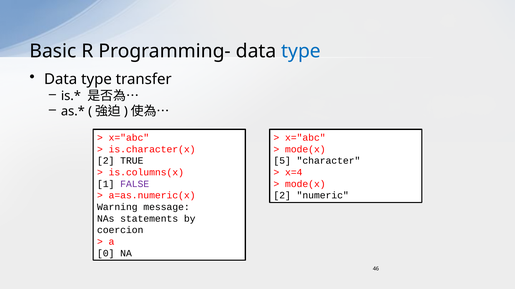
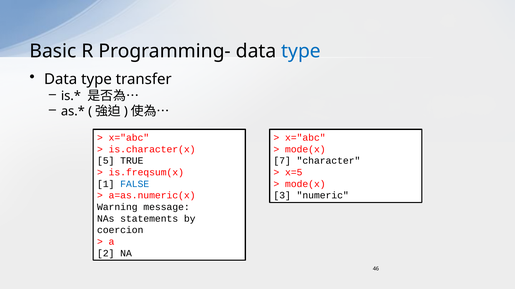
2: 2 -> 5 (106, 161)
5: 5 -> 7 (282, 161)
is.columns(x: is.columns(x -> is.freqsum(x (146, 173)
x=4: x=4 -> x=5 (294, 173)
FALSE colour: purple -> blue (135, 184)
2: 2 -> 3 (282, 196)
0: 0 -> 2 (106, 254)
